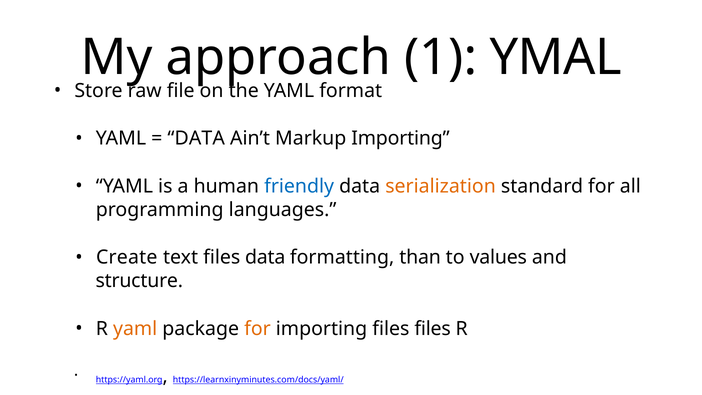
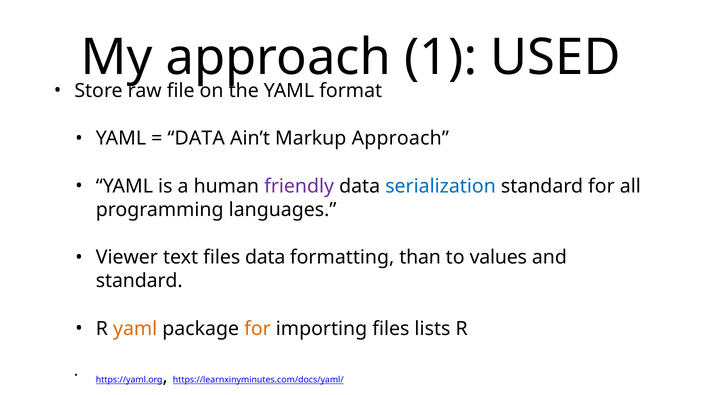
YMAL: YMAL -> USED (555, 58)
Markup Importing: Importing -> Approach (400, 138)
friendly colour: blue -> purple (299, 186)
serialization colour: orange -> blue (441, 186)
Create: Create -> Viewer (127, 257)
structure: structure -> standard (139, 281)
files files: files -> lists (432, 329)
